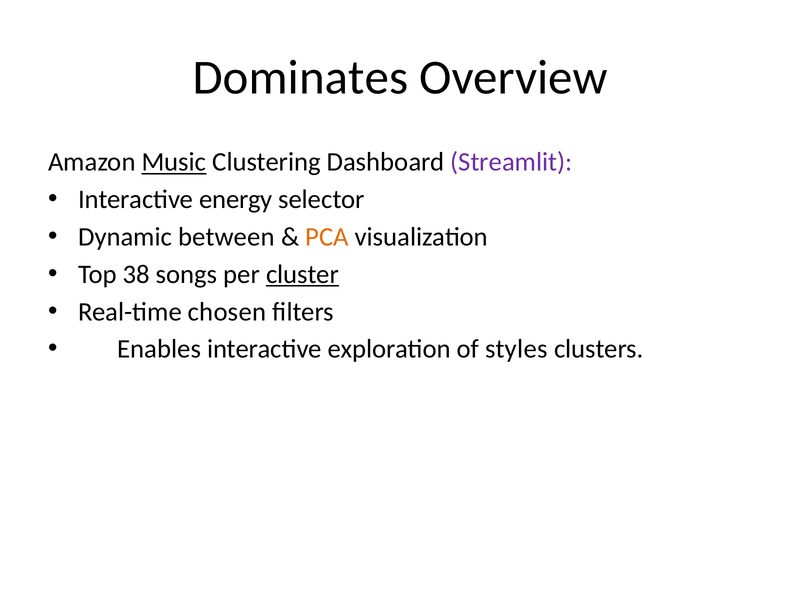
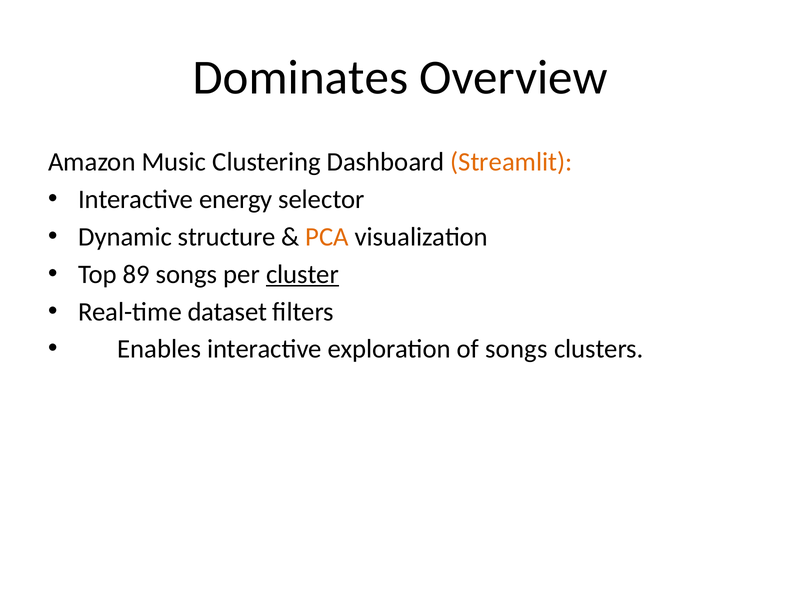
Music underline: present -> none (174, 162)
Streamlit colour: purple -> orange (511, 162)
between: between -> structure (227, 237)
38: 38 -> 89 (136, 274)
chosen: chosen -> dataset (227, 312)
of styles: styles -> songs (516, 349)
